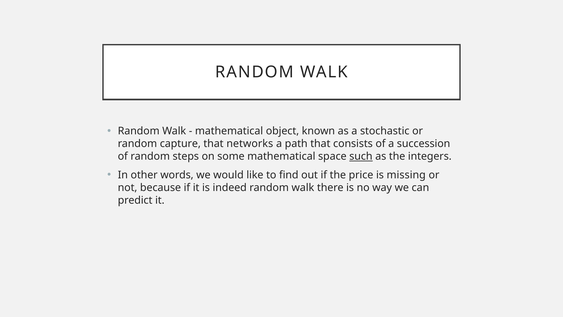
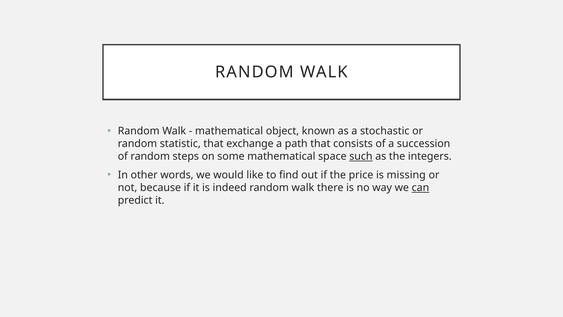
capture: capture -> statistic (180, 144)
networks: networks -> exchange (250, 144)
can underline: none -> present (420, 188)
